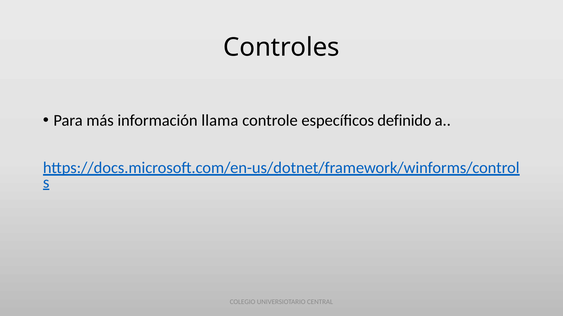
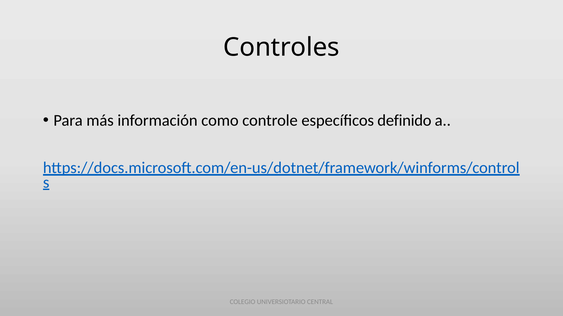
llama: llama -> como (220, 121)
